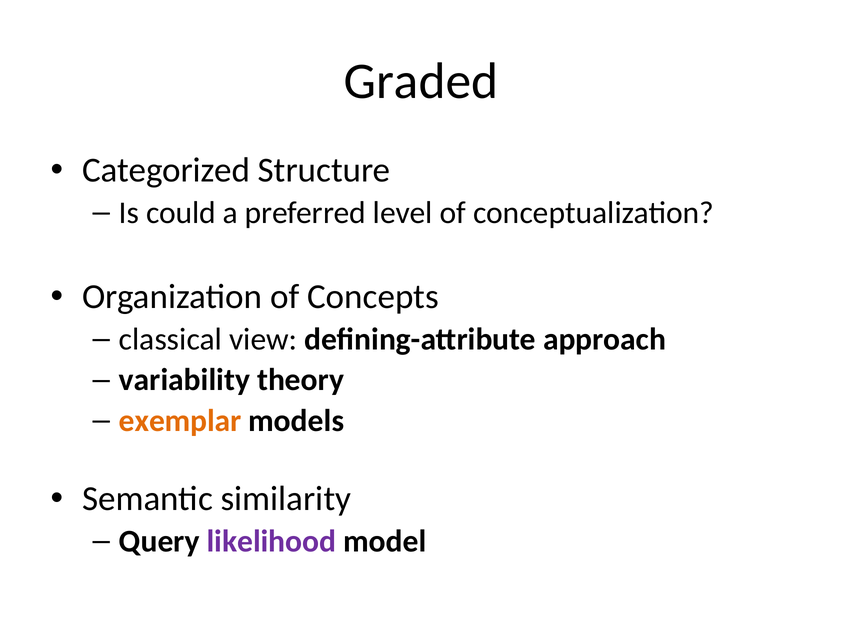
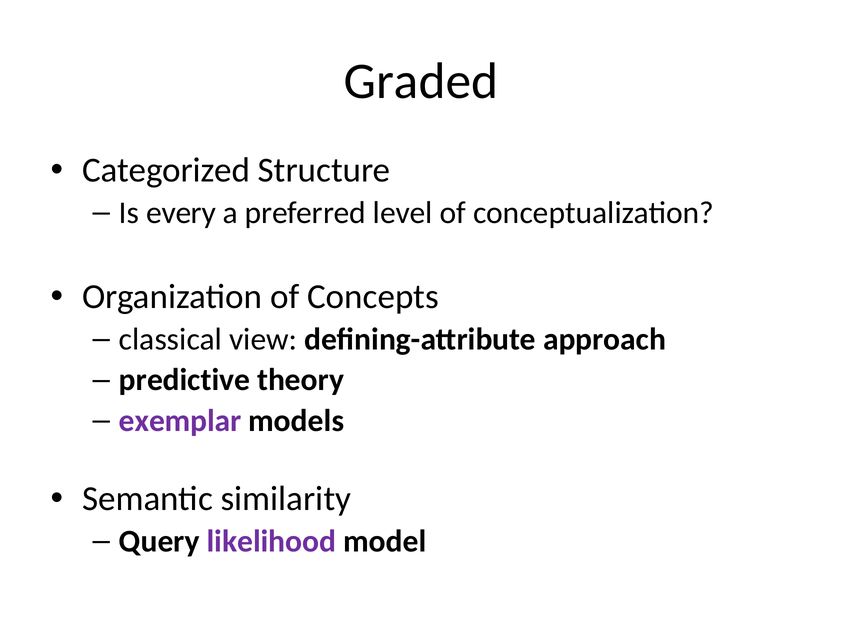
could: could -> every (181, 213)
variability: variability -> predictive (184, 380)
exemplar colour: orange -> purple (180, 421)
